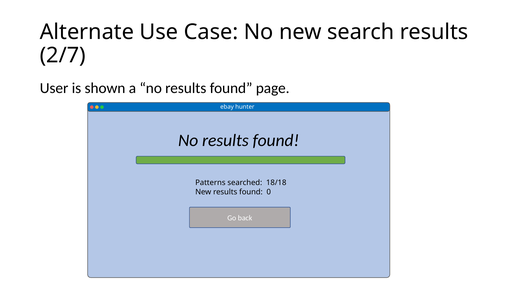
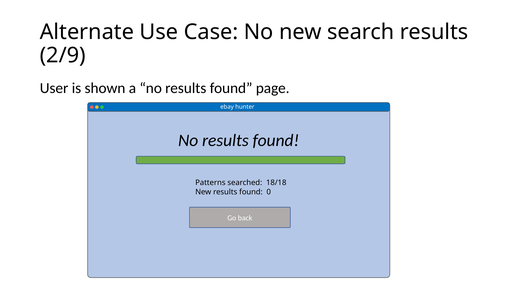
2/7: 2/7 -> 2/9 (63, 56)
